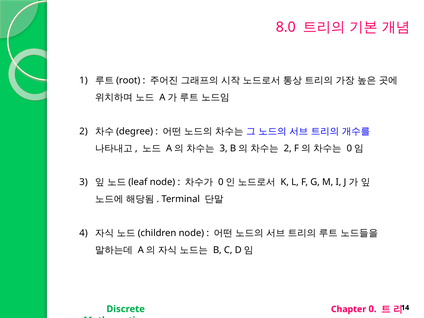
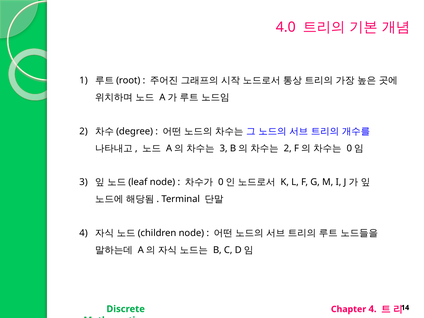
8.0: 8.0 -> 4.0 (286, 27)
Chapter 0: 0 -> 4 (373, 309)
